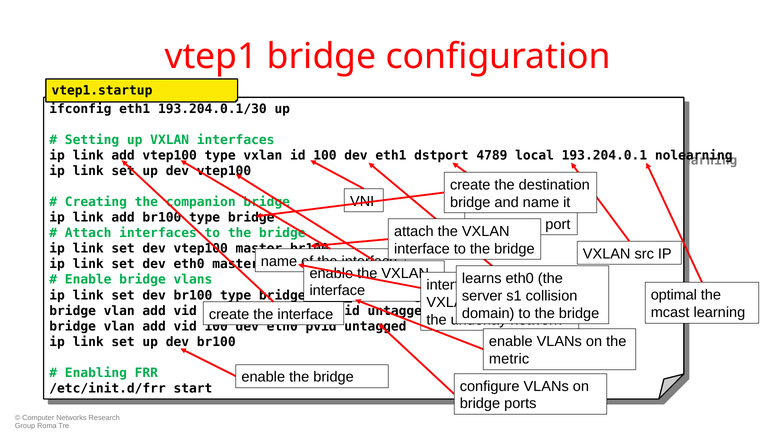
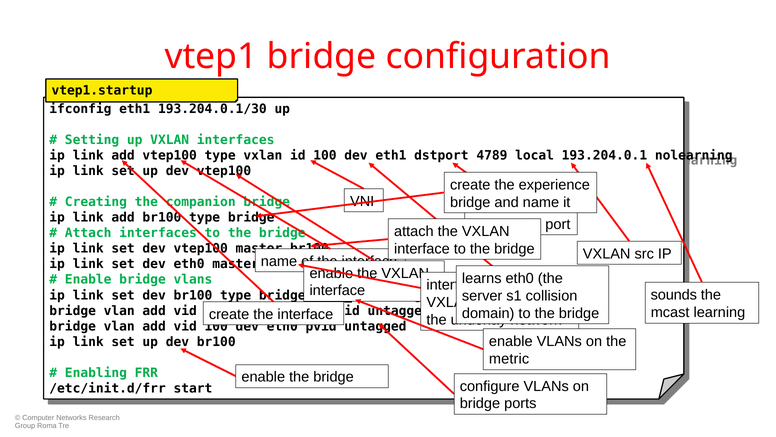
destination: destination -> experience (554, 185)
optimal: optimal -> sounds (674, 295)
